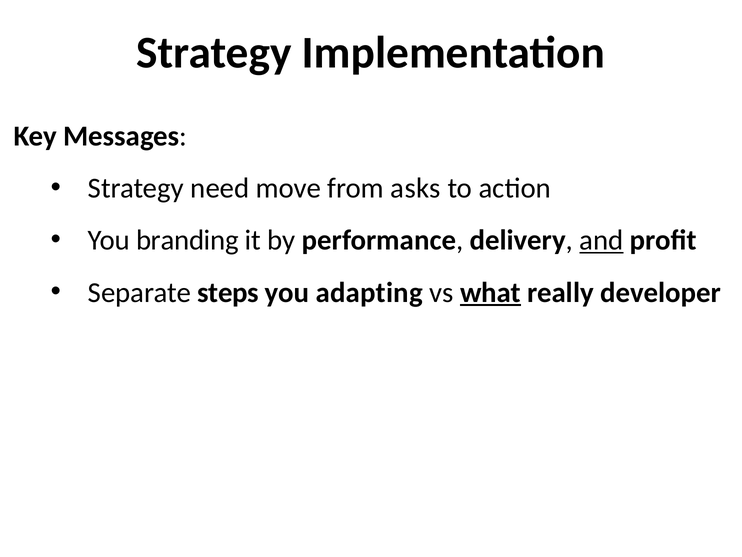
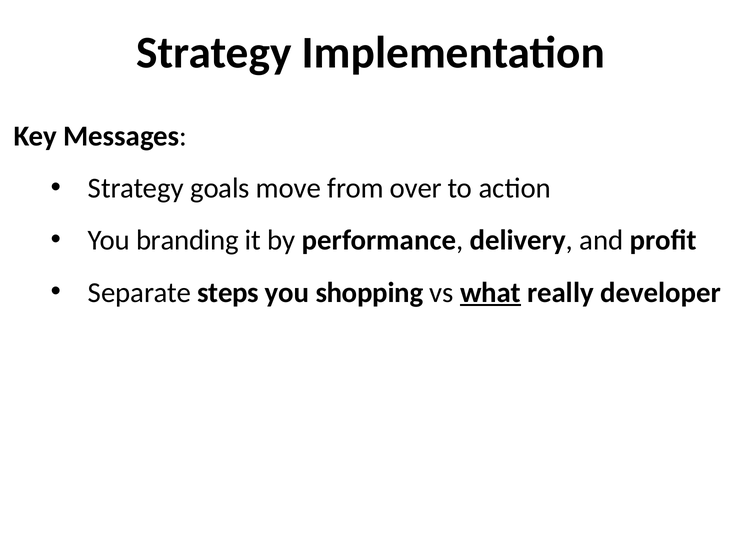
need: need -> goals (220, 188)
asks: asks -> over (416, 188)
and underline: present -> none (601, 240)
adapting: adapting -> shopping (369, 292)
